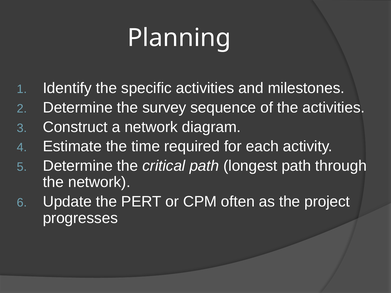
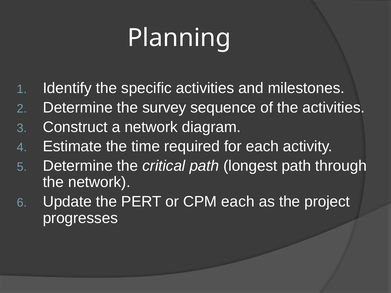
CPM often: often -> each (238, 202)
